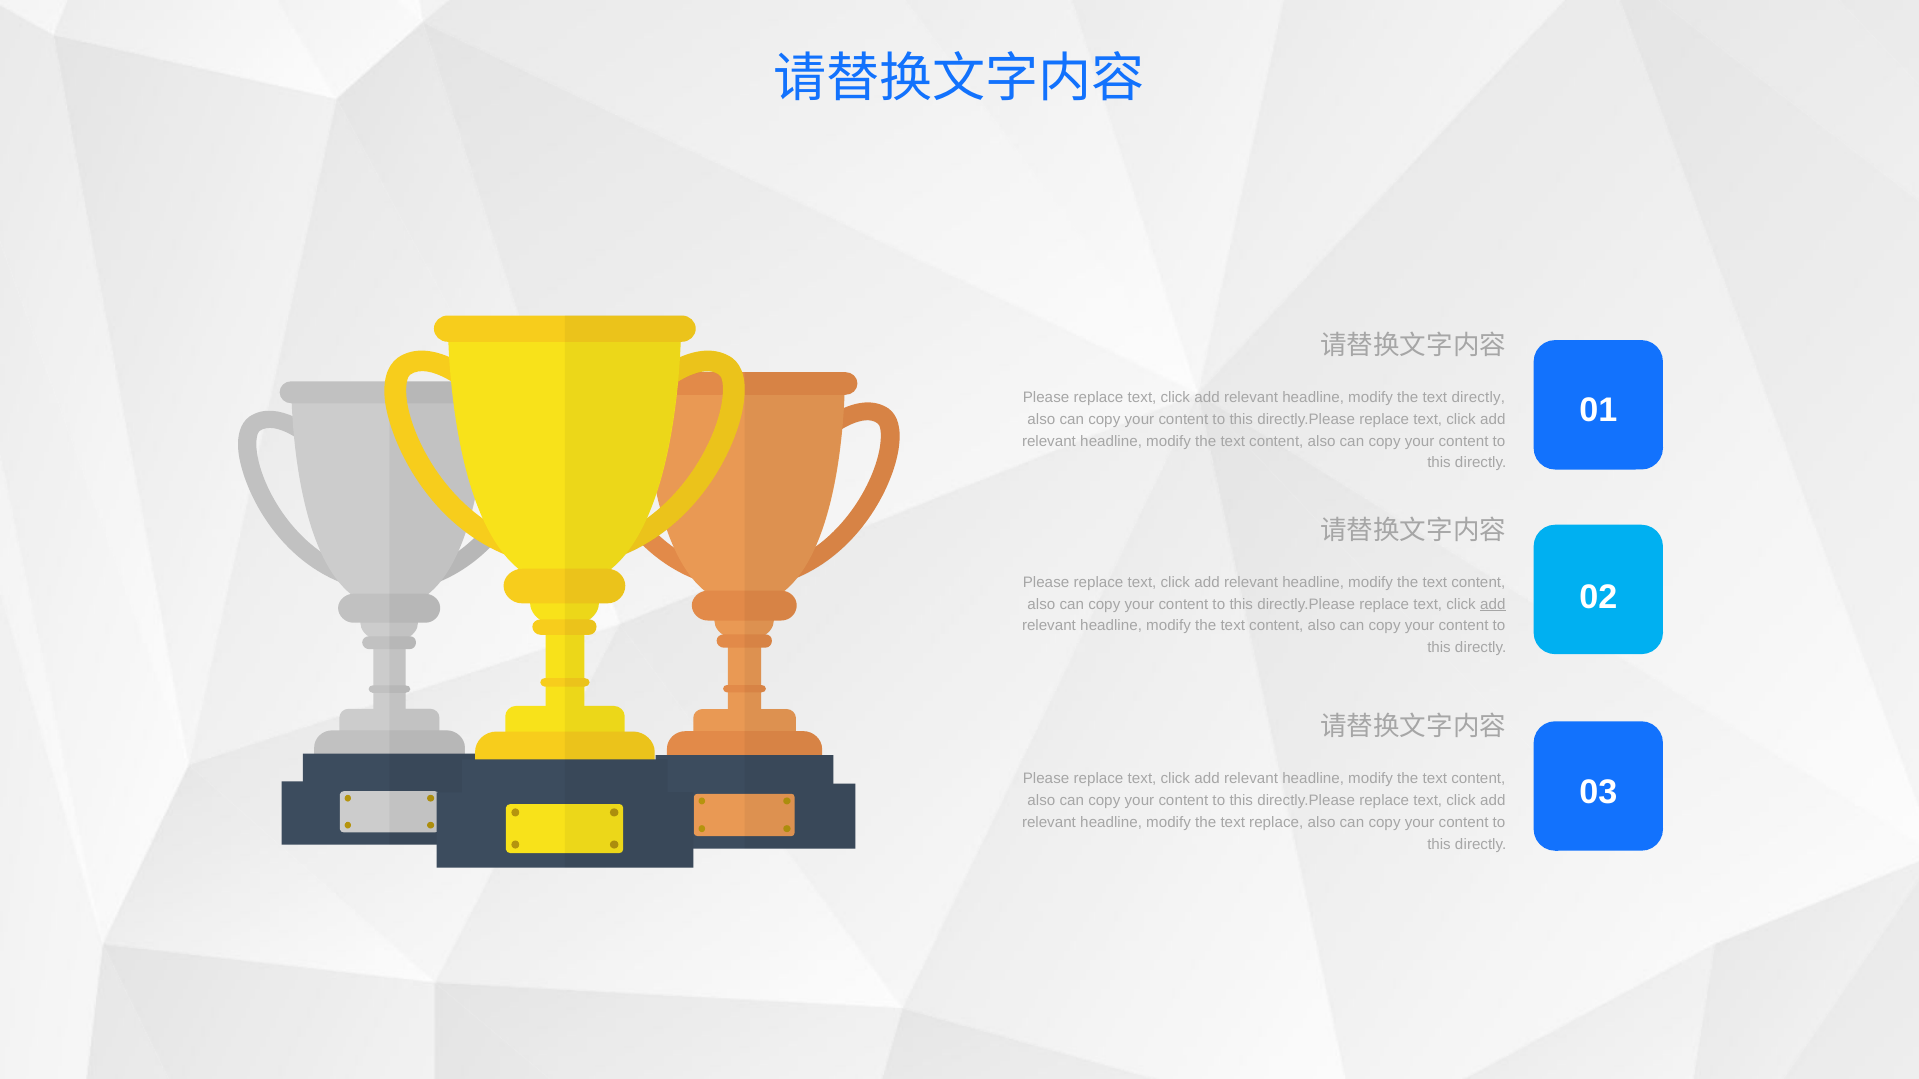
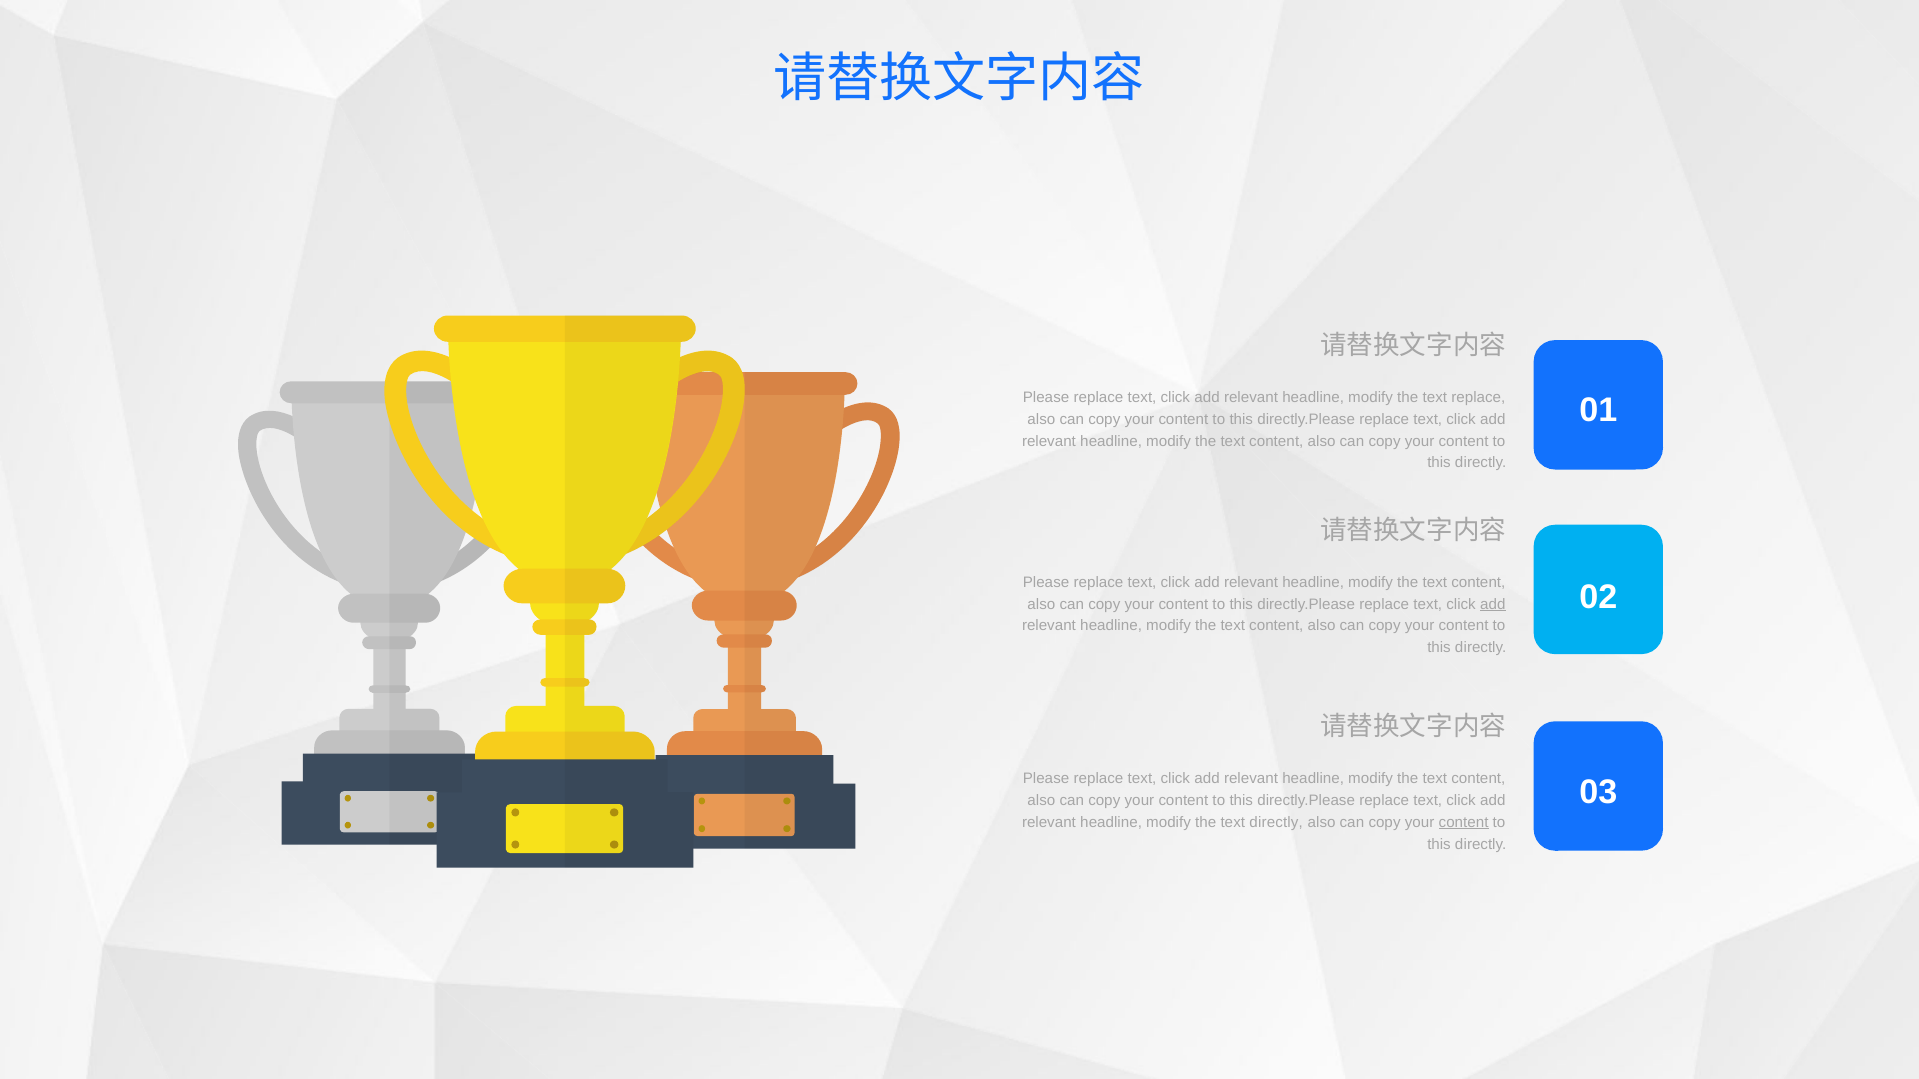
text directly: directly -> replace (1478, 398)
text replace: replace -> directly (1276, 823)
content underline: none -> present (1464, 823)
